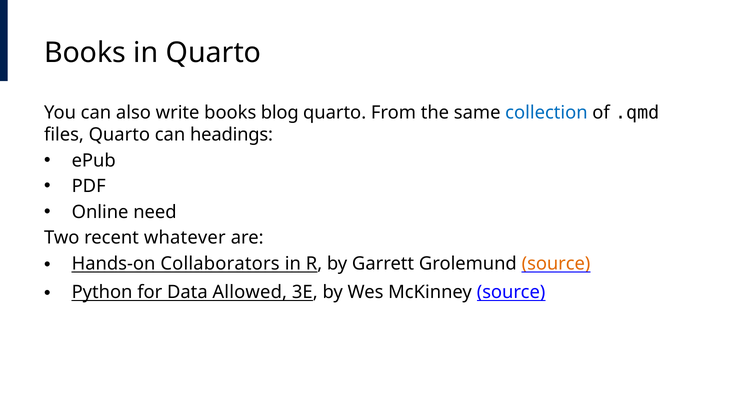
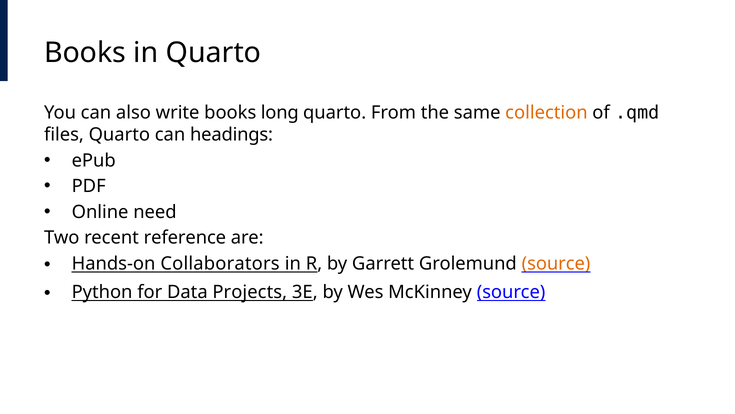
blog: blog -> long (280, 112)
collection colour: blue -> orange (546, 112)
whatever: whatever -> reference (185, 237)
Allowed: Allowed -> Projects (250, 292)
